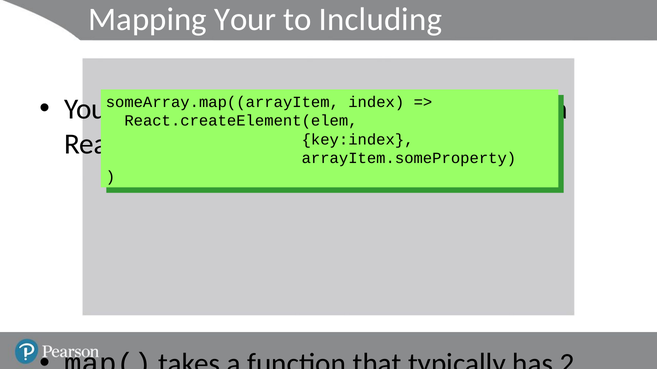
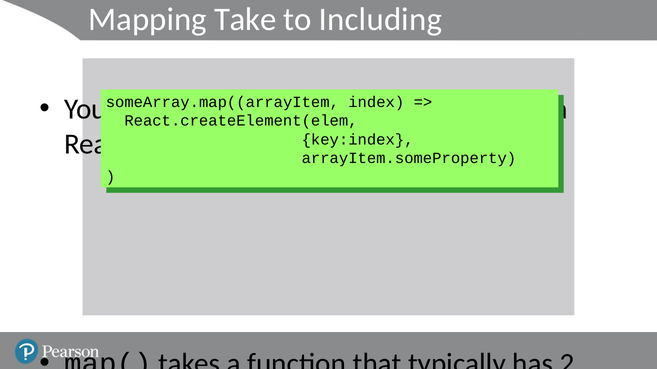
Your: Your -> Take (245, 20)
